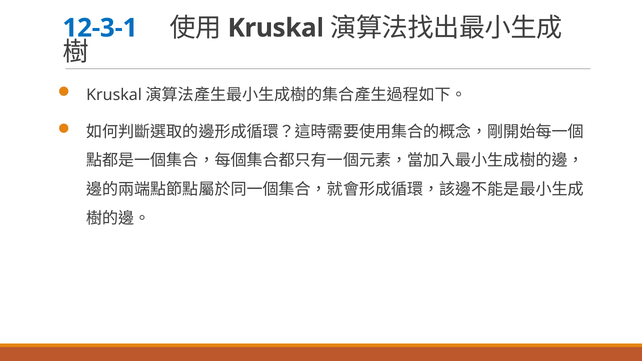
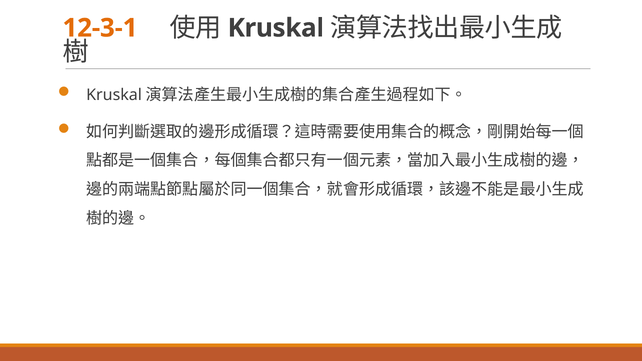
12-3-1 colour: blue -> orange (100, 28)
